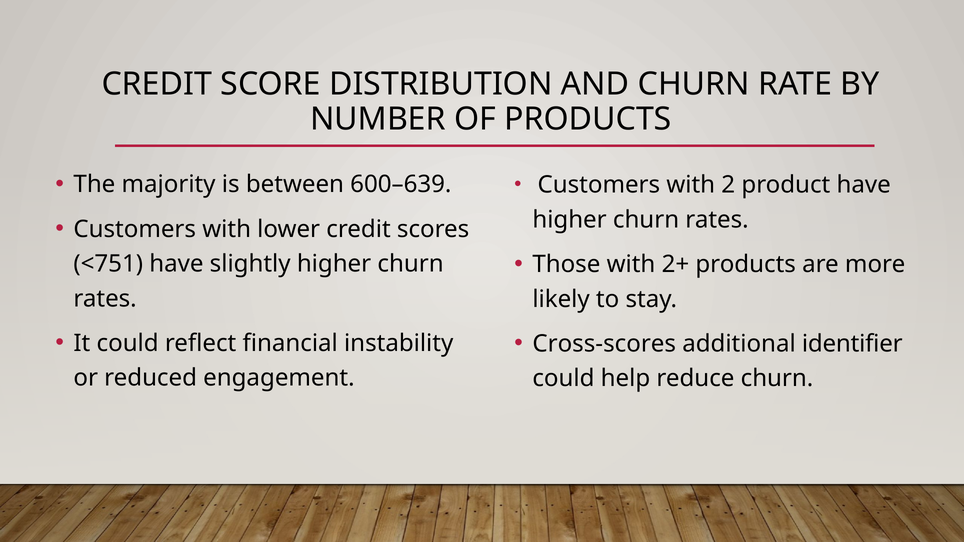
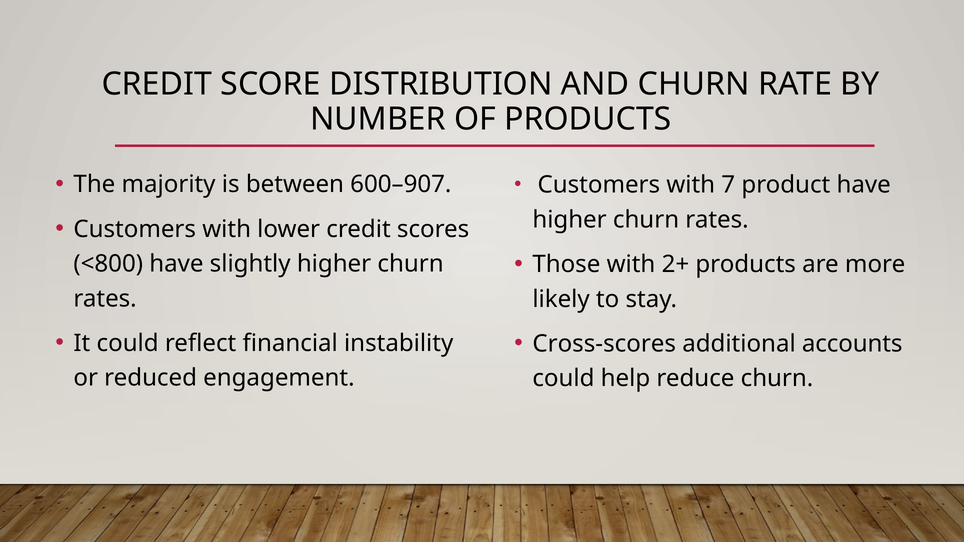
600–639: 600–639 -> 600–907 (401, 185)
2: 2 -> 7 (728, 185)
<751: <751 -> <800 (108, 264)
identifier: identifier -> accounts (852, 344)
